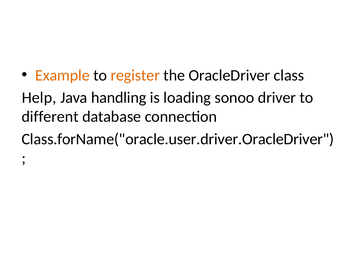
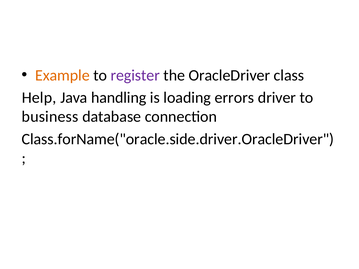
register colour: orange -> purple (135, 75)
sonoo: sonoo -> errors (234, 98)
different: different -> business (50, 117)
Class.forName("oracle.user.driver.OracleDriver: Class.forName("oracle.user.driver.OracleDriver -> Class.forName("oracle.side.driver.OracleDriver (178, 139)
